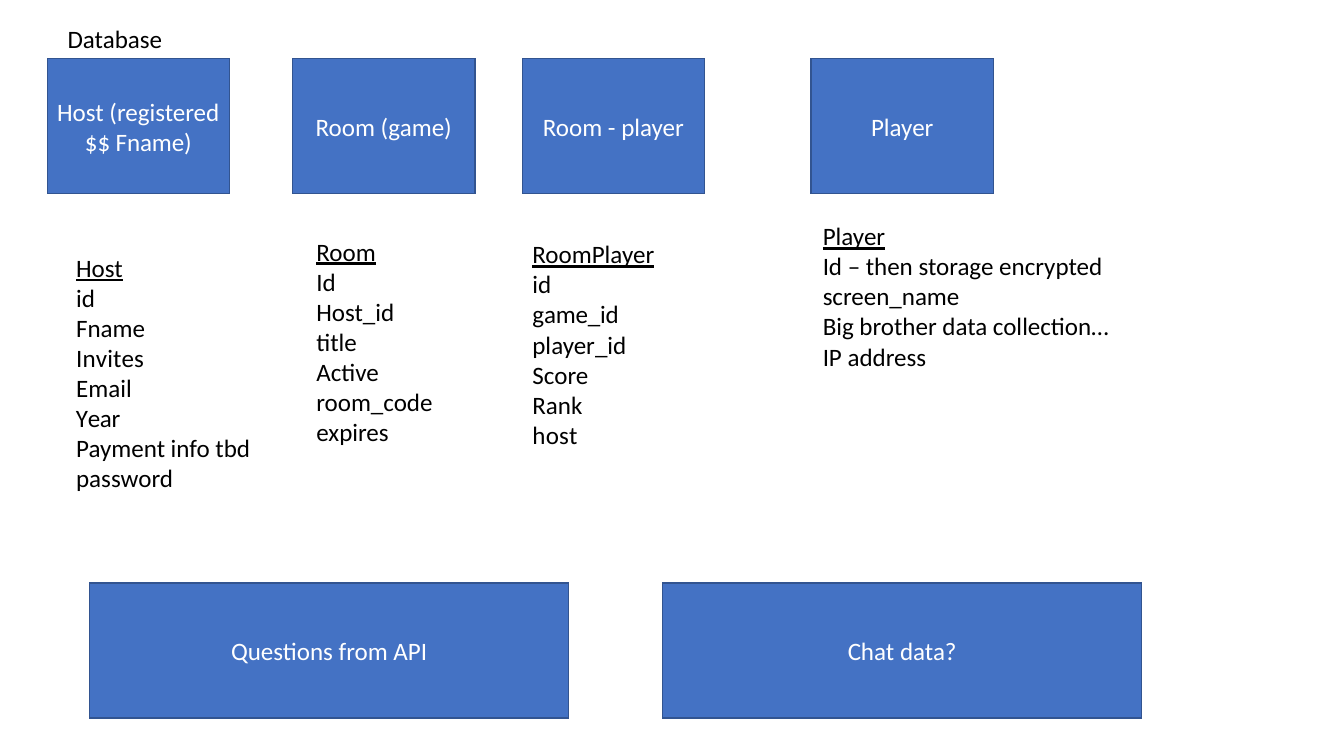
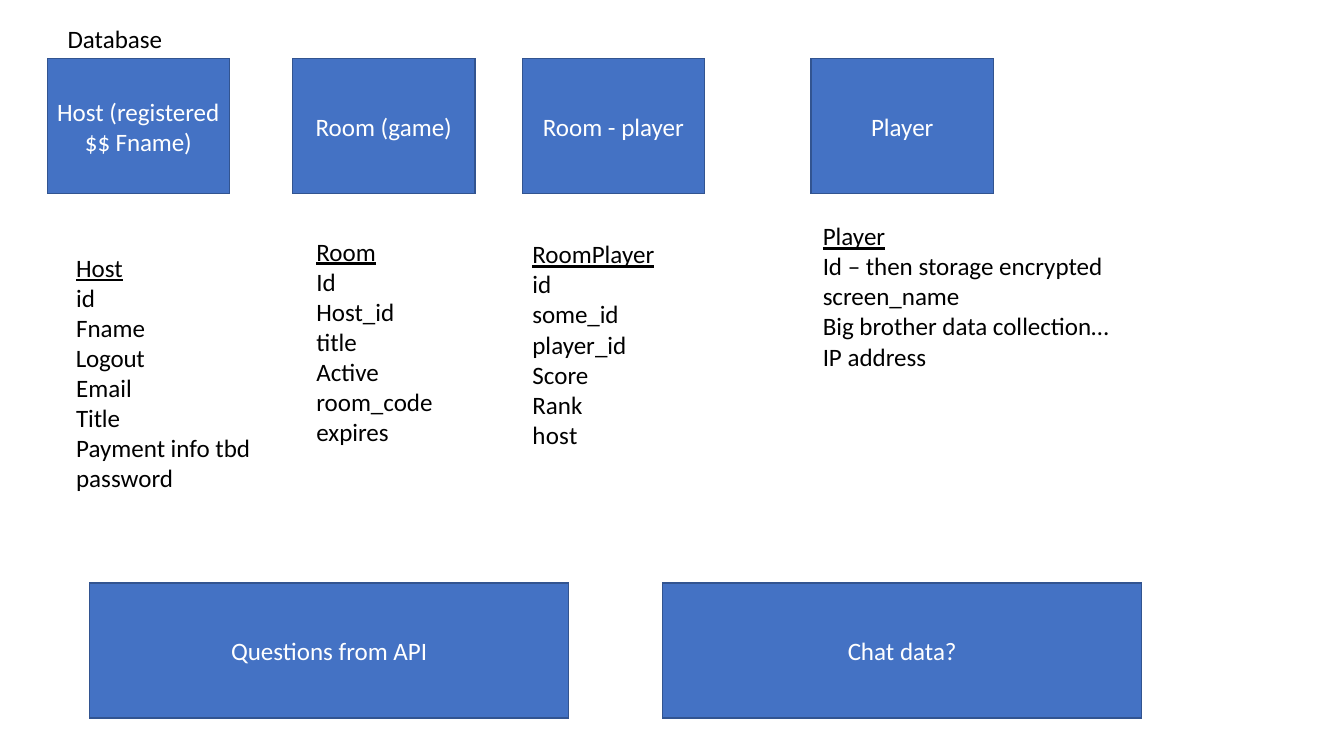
game_id: game_id -> some_id (576, 316)
Invites: Invites -> Logout (110, 359)
Year: Year -> Title (98, 419)
